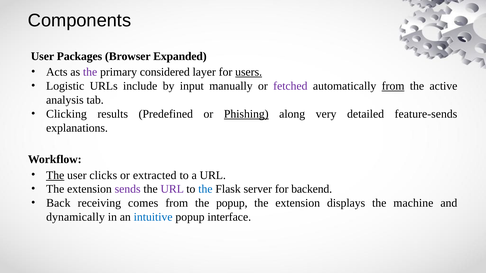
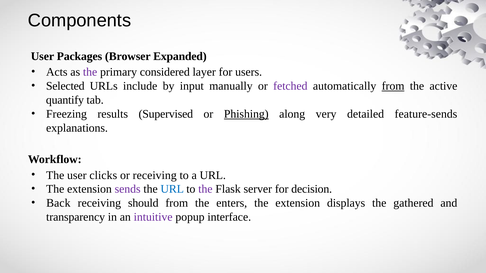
users underline: present -> none (249, 72)
Logistic: Logistic -> Selected (65, 86)
analysis: analysis -> quantify (65, 100)
Clicking: Clicking -> Freezing (67, 114)
Predefined: Predefined -> Supervised (166, 114)
The underline: present -> none (55, 175)
or extracted: extracted -> receiving (155, 175)
URL colour: purple -> blue (172, 189)
the colour: blue -> purple (205, 189)
backend: backend -> decision (312, 189)
comes: comes -> should (143, 203)
the popup: popup -> enters (232, 203)
machine: machine -> gathered (413, 203)
dynamically: dynamically -> transparency (76, 217)
intuitive colour: blue -> purple (153, 217)
